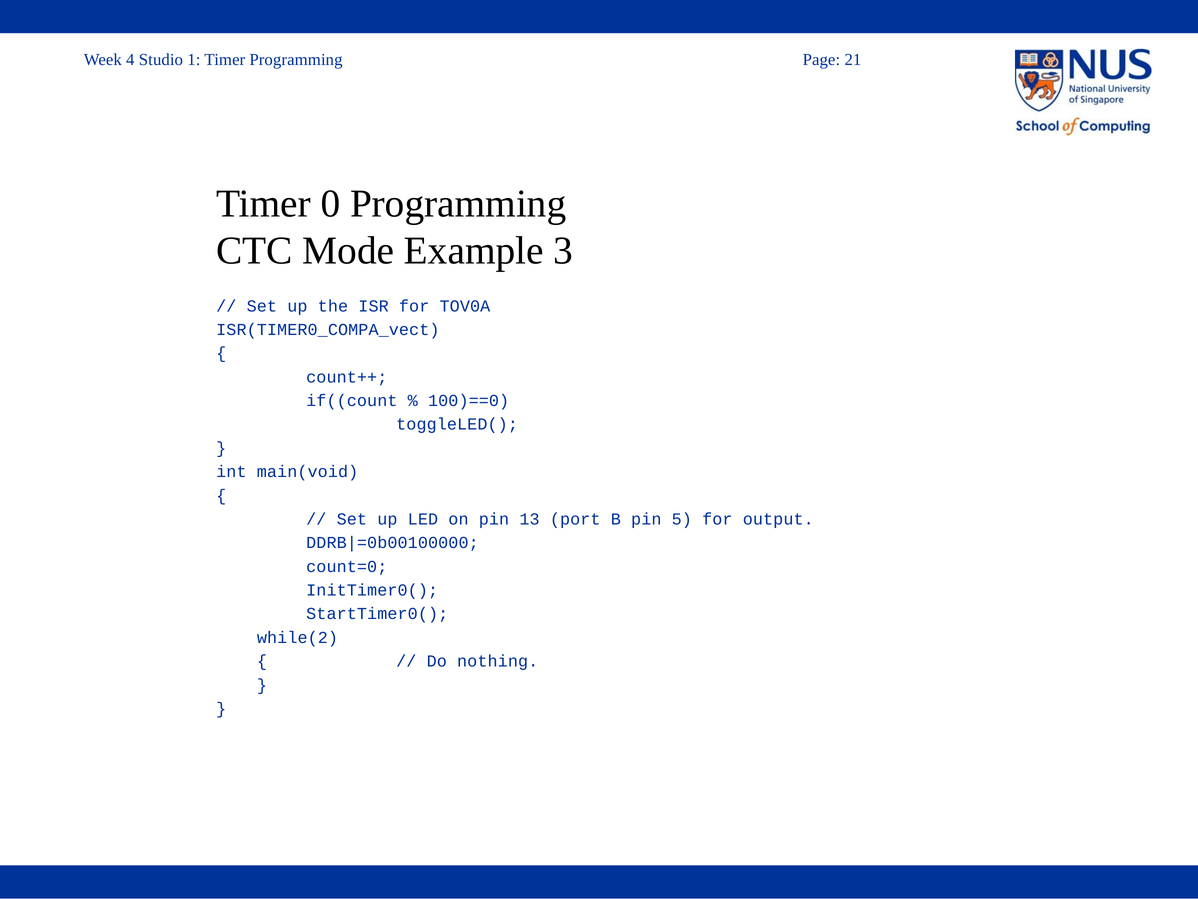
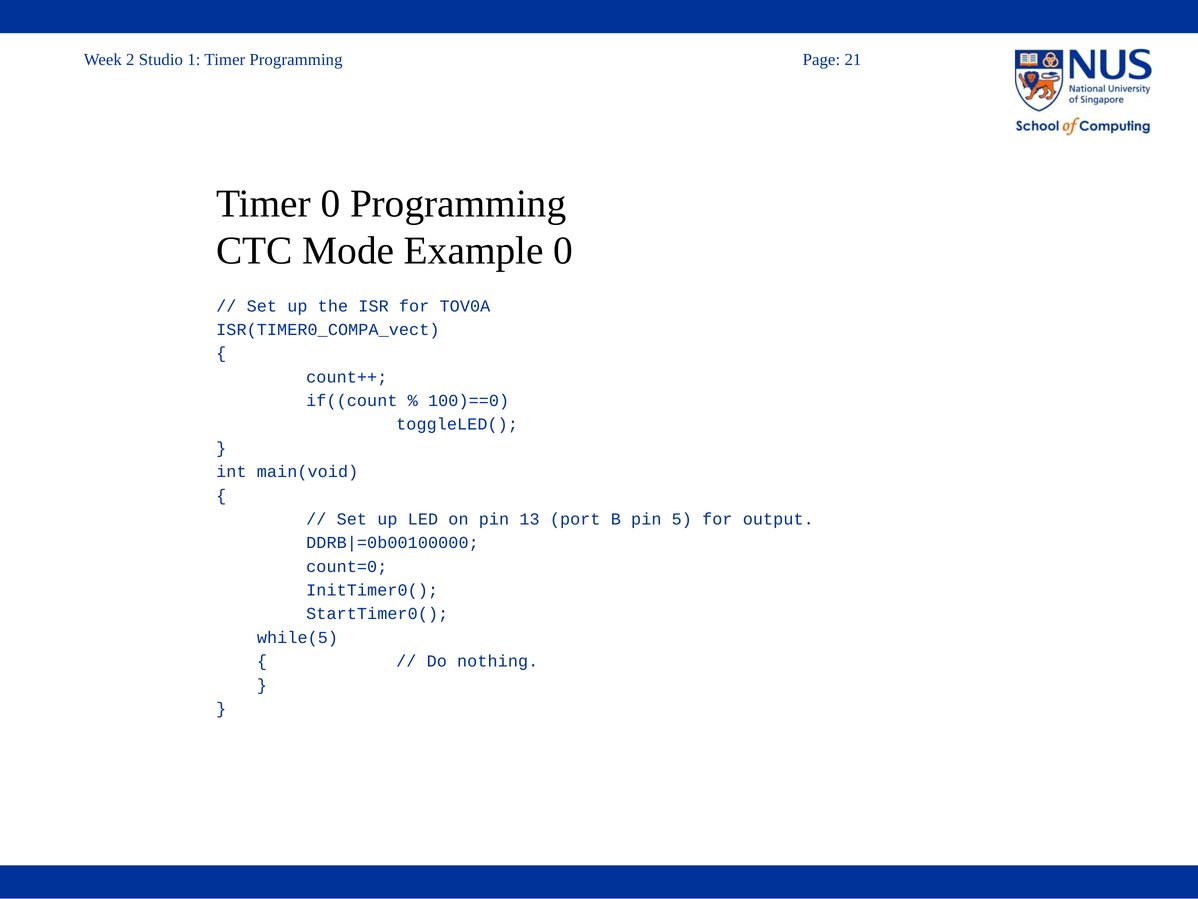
4: 4 -> 2 (130, 60)
Example 3: 3 -> 0 (563, 251)
while(2: while(2 -> while(5 (297, 637)
